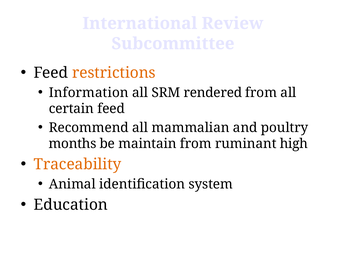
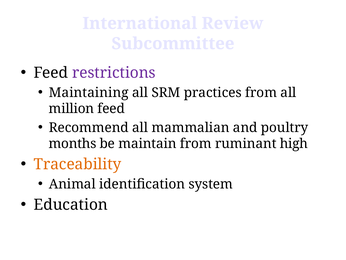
restrictions colour: orange -> purple (114, 73)
Information: Information -> Maintaining (89, 92)
rendered: rendered -> practices (213, 92)
certain: certain -> million (71, 109)
